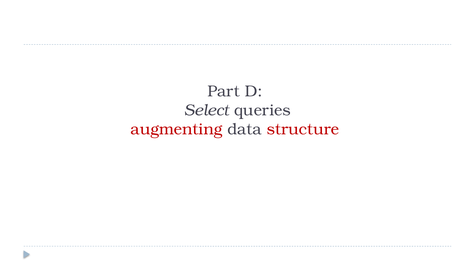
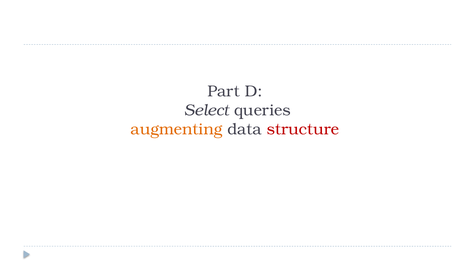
augmenting colour: red -> orange (176, 129)
